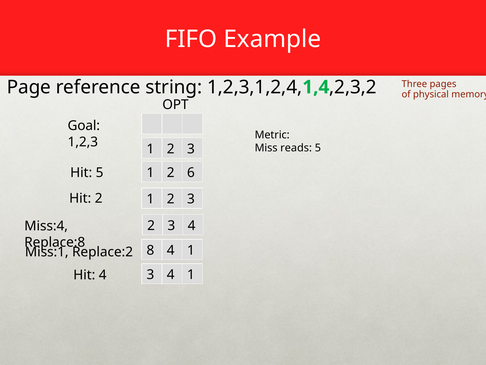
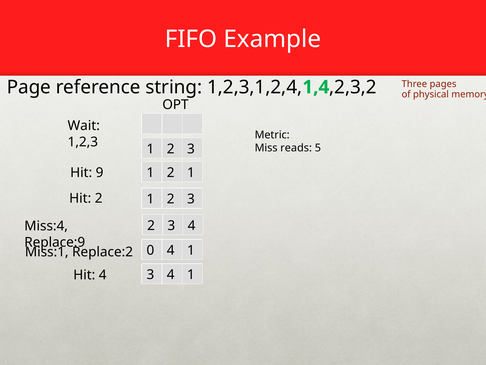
Goal: Goal -> Wait (84, 126)
Hit 5: 5 -> 9 (100, 172)
2 6: 6 -> 1 (191, 172)
Replace:8: Replace:8 -> Replace:9 (55, 242)
8: 8 -> 0 (150, 250)
